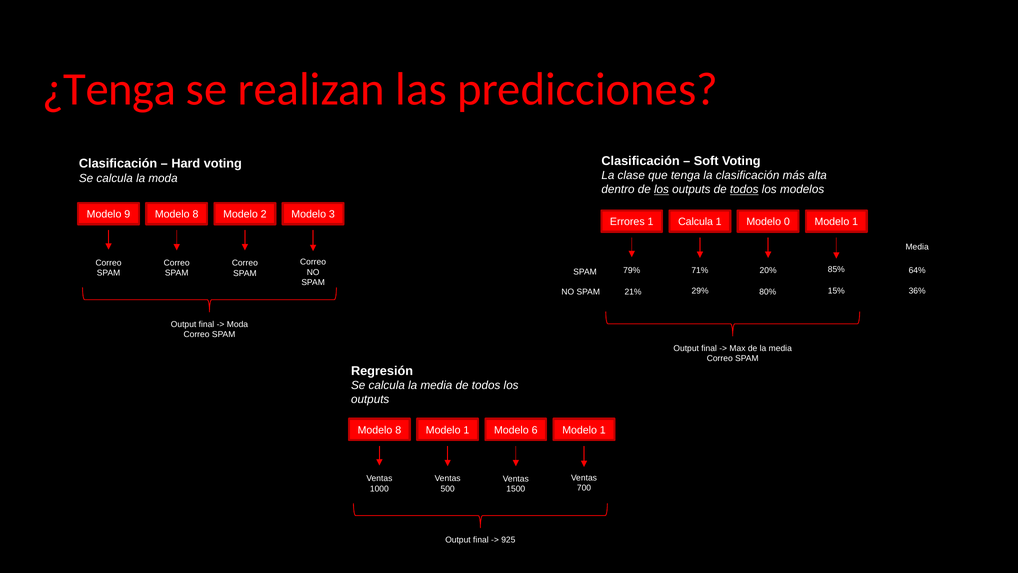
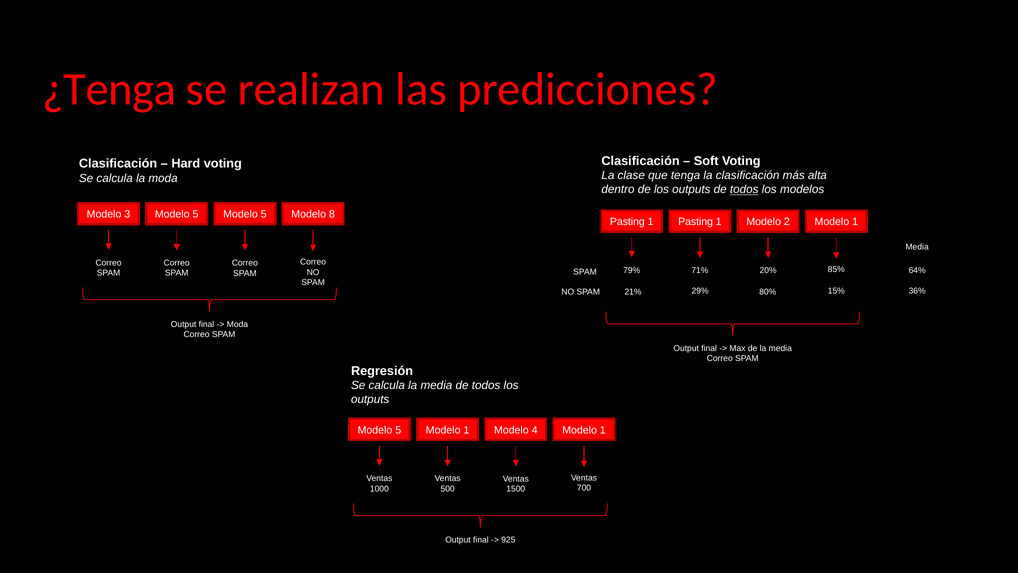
los underline: present -> none (661, 190)
9: 9 -> 3 (127, 214)
8: 8 -> 5 (195, 214)
2: 2 -> 5 (264, 214)
3: 3 -> 8 (332, 214)
Errores: Errores -> Pasting (627, 222)
1 Calcula: Calcula -> Pasting (696, 222)
0: 0 -> 2 (787, 222)
8: 8 -> 5 (398, 430)
6: 6 -> 4 (535, 430)
